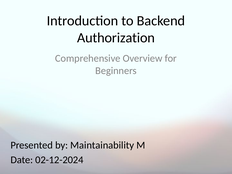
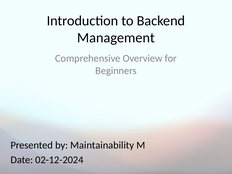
Authorization: Authorization -> Management (116, 38)
